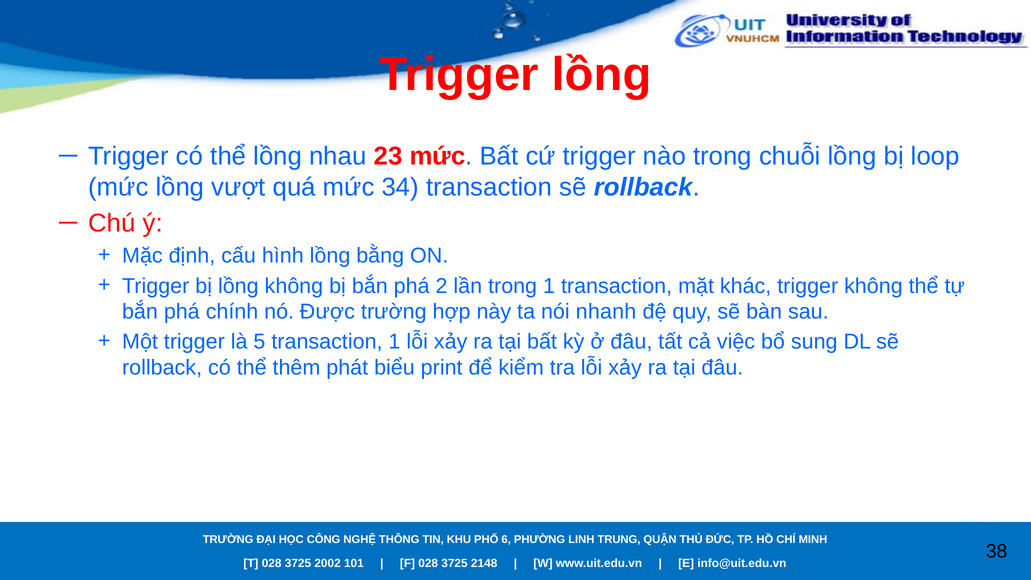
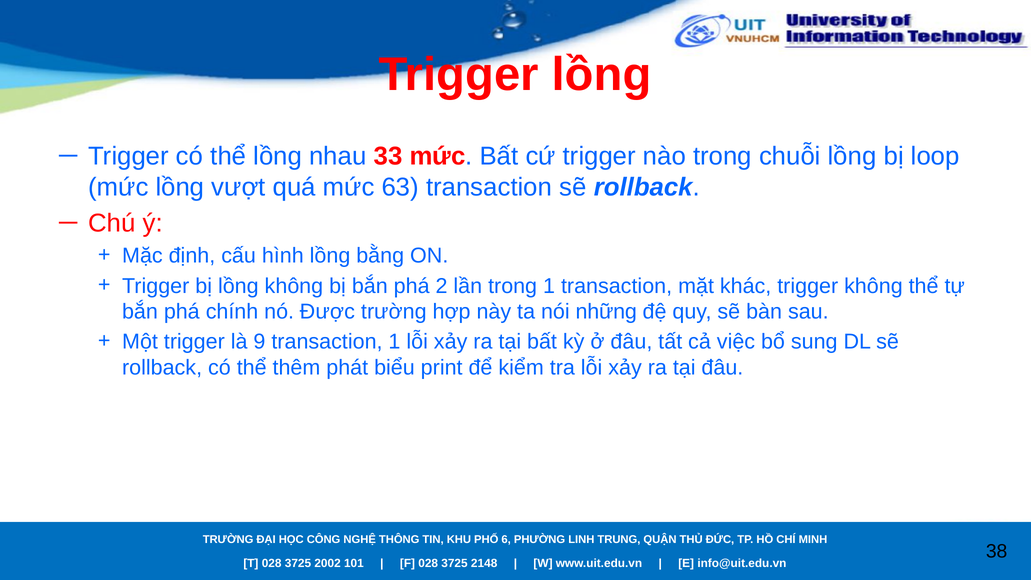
23: 23 -> 33 (388, 156)
34: 34 -> 63 (400, 187)
nhanh: nhanh -> những (606, 312)
5: 5 -> 9 (259, 342)
